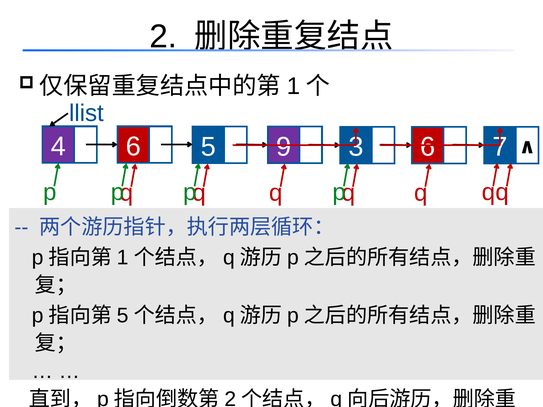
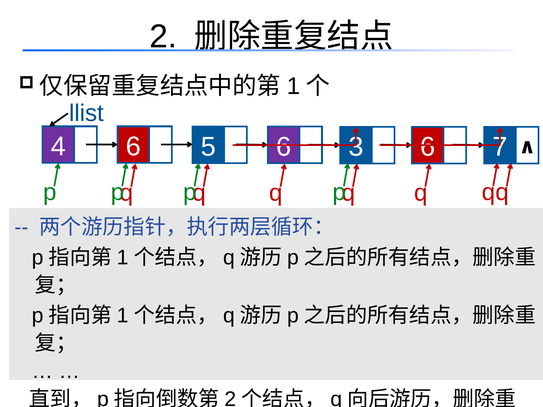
5 9: 9 -> 6 (284, 147)
5: 5 -> 1 (123, 316)
